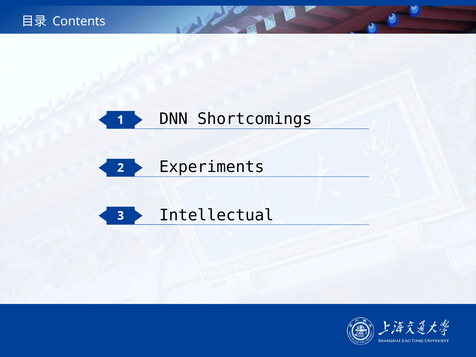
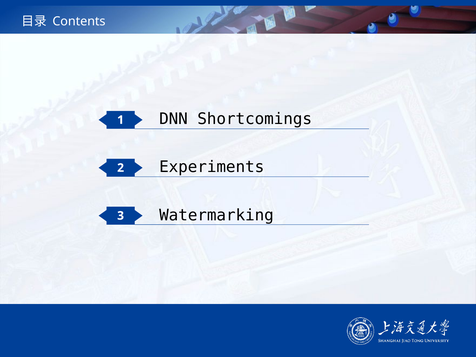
Intellectual: Intellectual -> Watermarking (216, 215)
